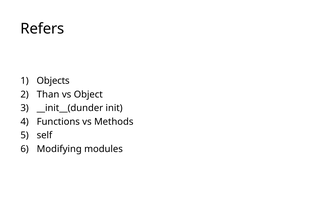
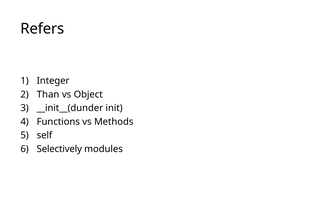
Objects: Objects -> Integer (53, 81)
Modifying: Modifying -> Selectively (59, 149)
